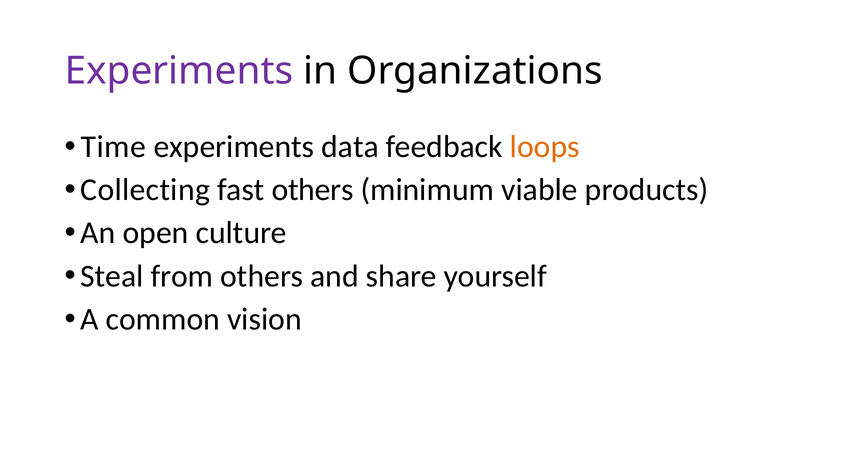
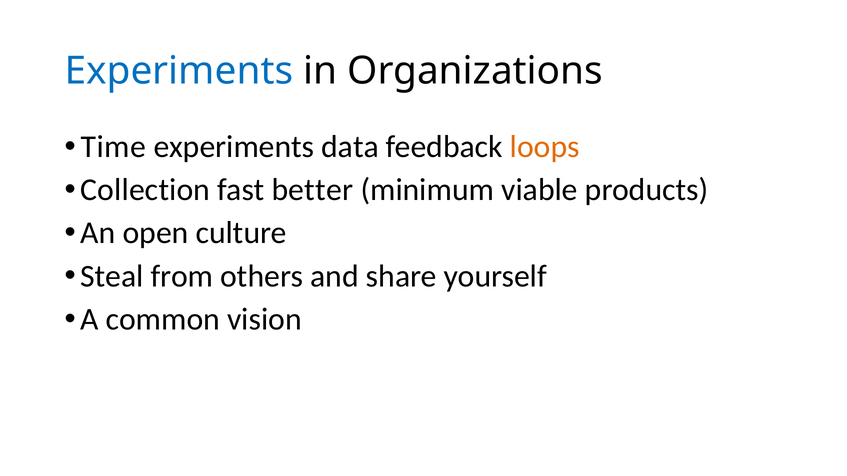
Experiments colour: purple -> blue (179, 71)
Collecting: Collecting -> Collection (145, 190)
fast others: others -> better (312, 190)
